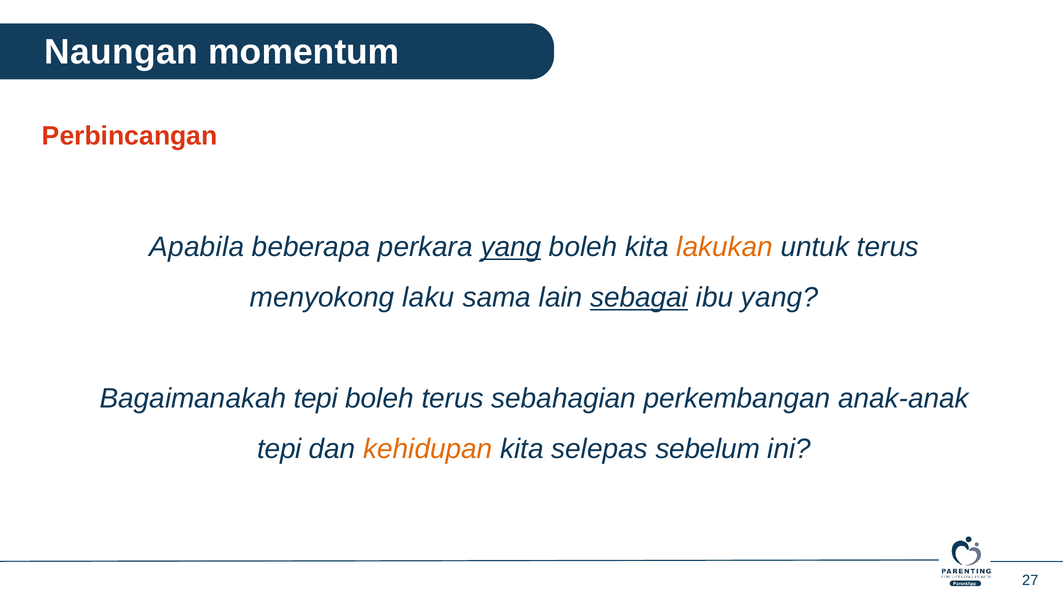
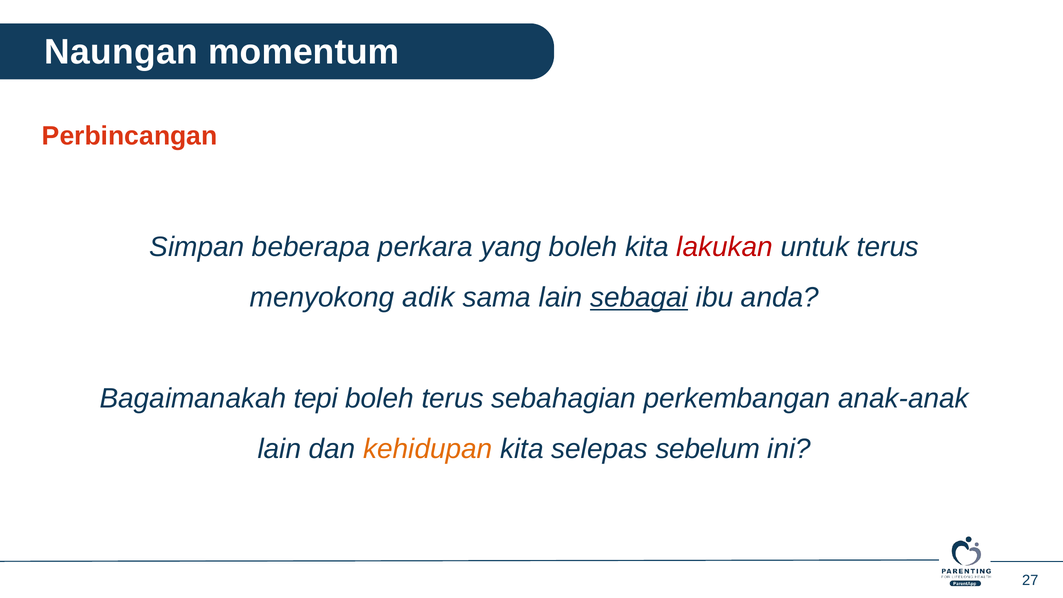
Apabila: Apabila -> Simpan (197, 247)
yang underline: present -> none (511, 247)
lakukan colour: orange -> red (725, 247)
laku: laku -> adik (428, 298)
ibu yang: yang -> anda (780, 298)
tepi: tepi -> lain (279, 449)
